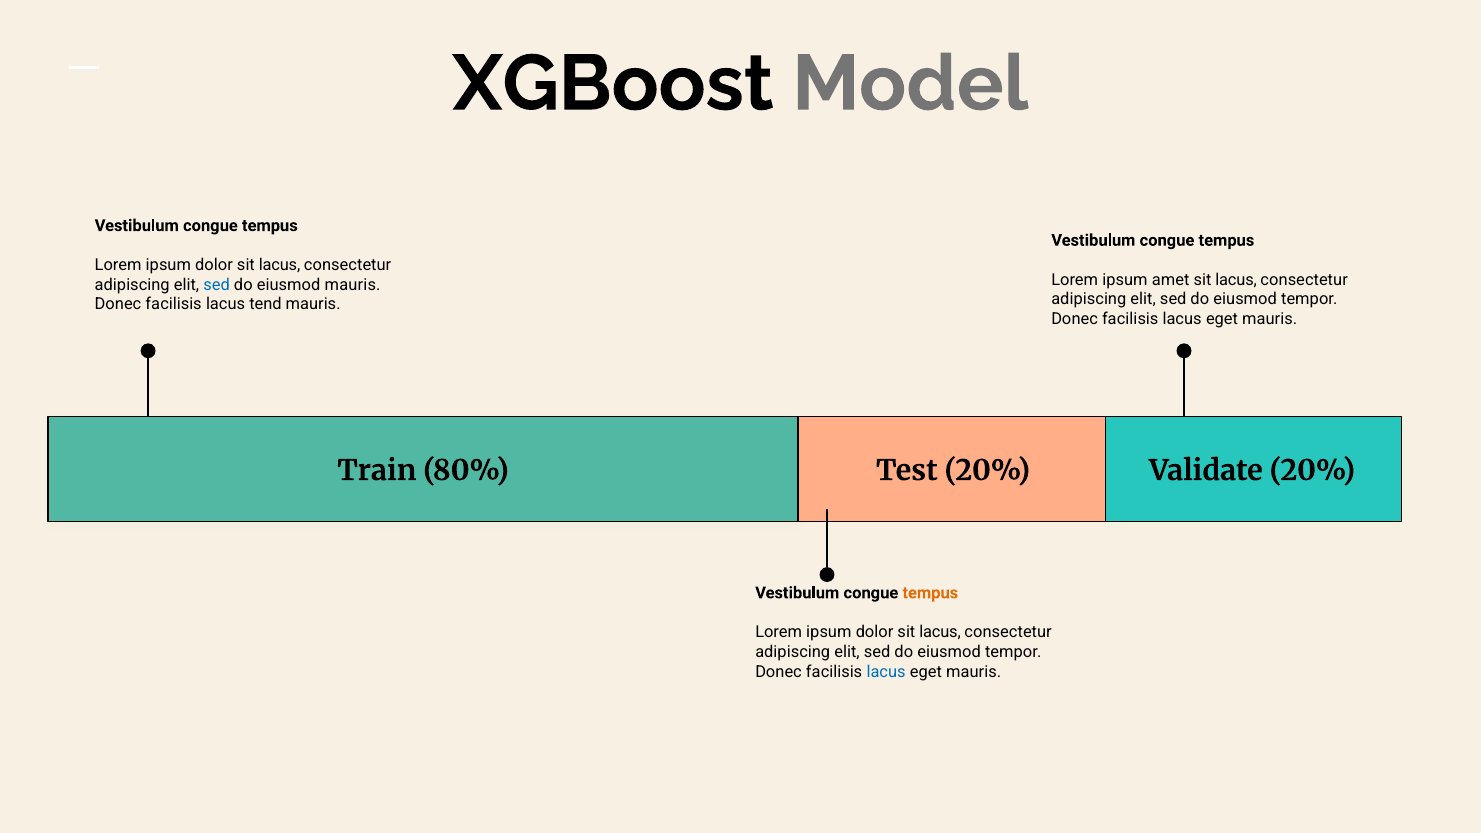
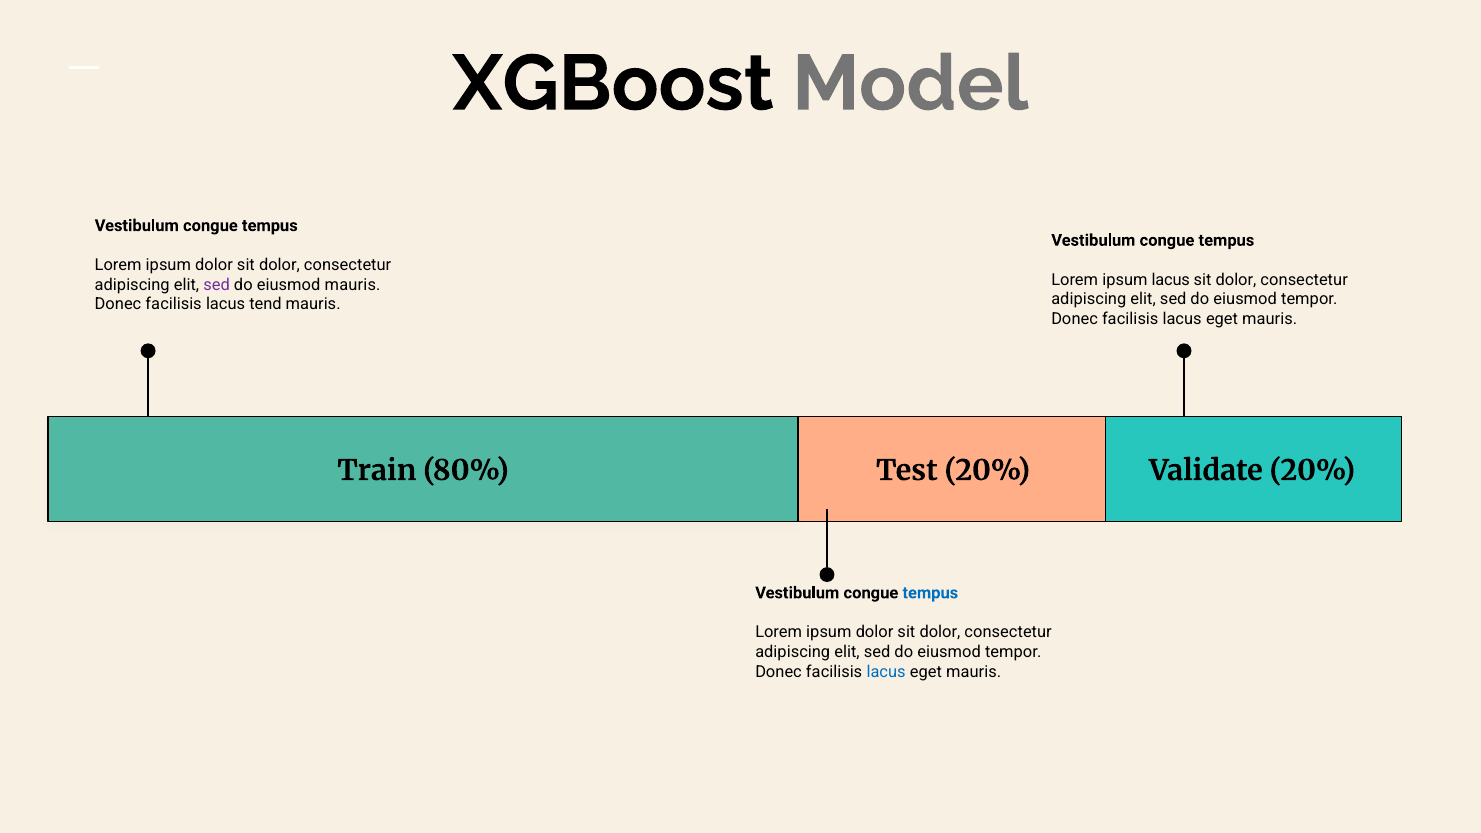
lacus: lacus -> dolor (279, 265)
ipsum amet: amet -> lacus (1171, 280)
lacus: lacus -> dolor (1236, 280)
sed colour: blue -> purple (217, 285)
tempus colour: orange -> blue (930, 593)
lacus: lacus -> dolor (940, 632)
